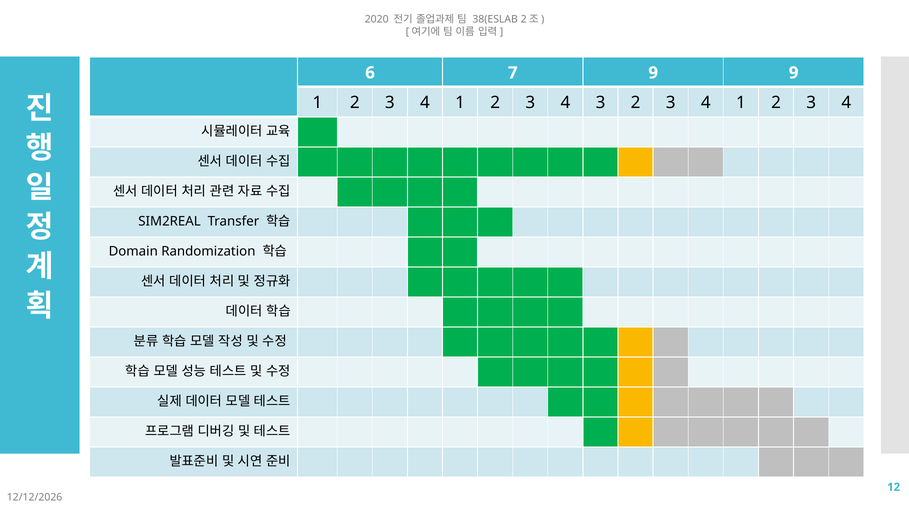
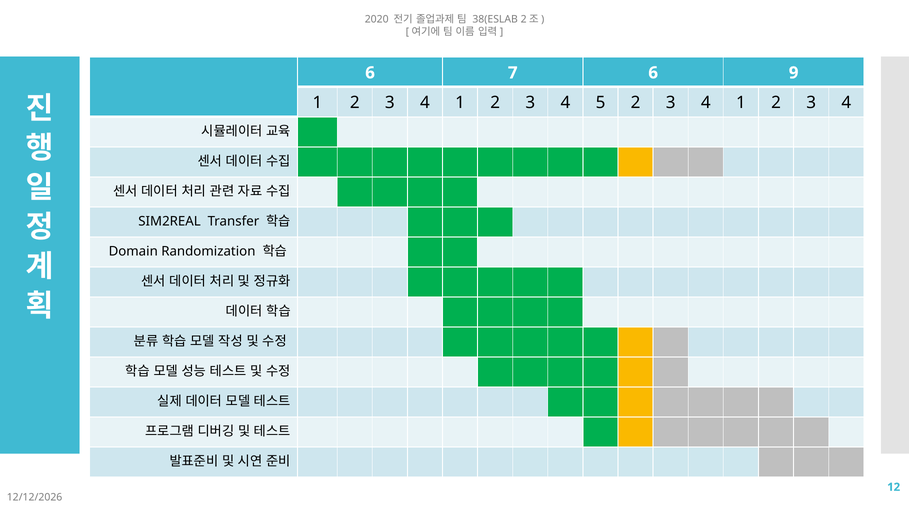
7 9: 9 -> 6 (653, 73)
4 3: 3 -> 5 (601, 103)
